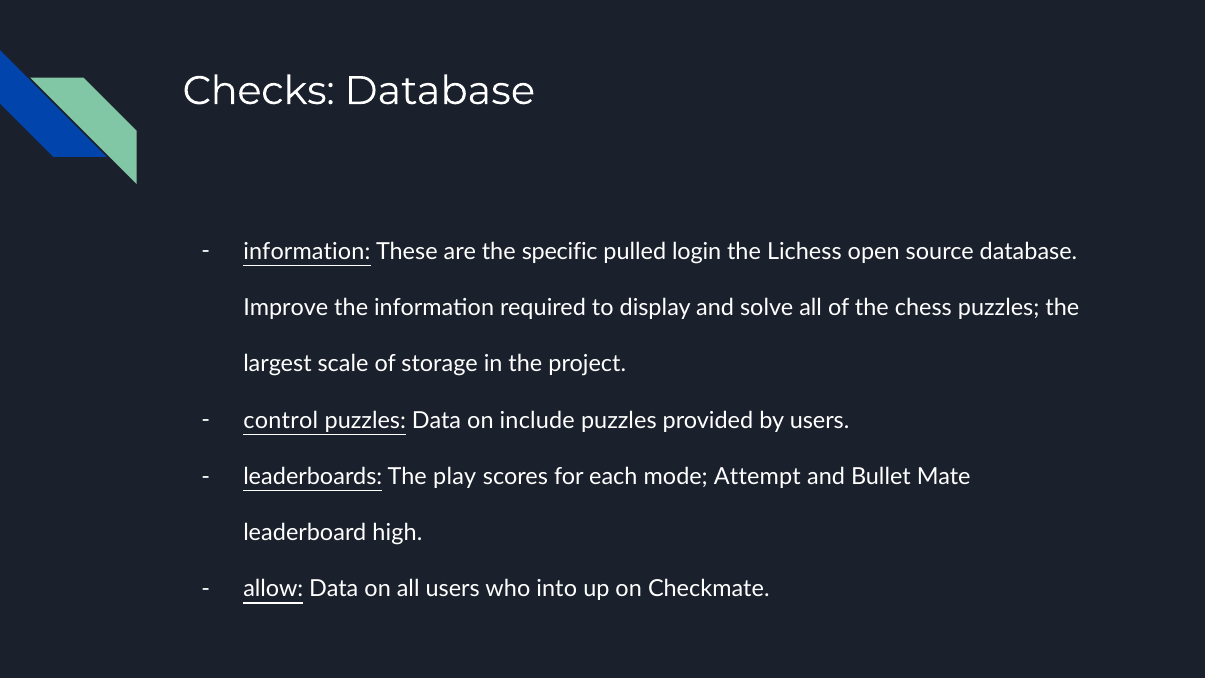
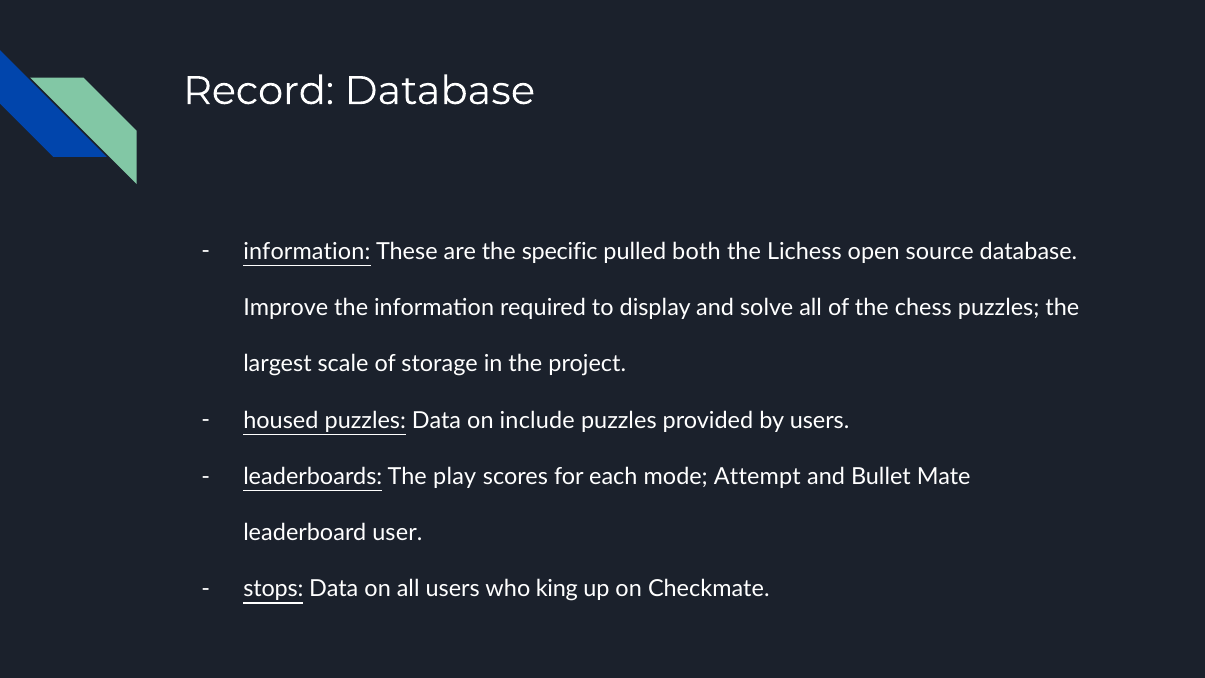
Checks: Checks -> Record (259, 91)
login: login -> both (696, 252)
control: control -> housed (281, 420)
high: high -> user (397, 533)
allow: allow -> stops (273, 589)
into: into -> king (557, 589)
